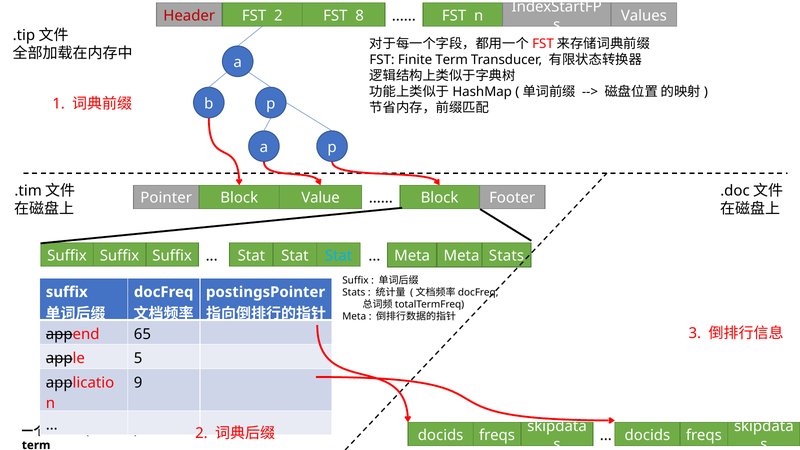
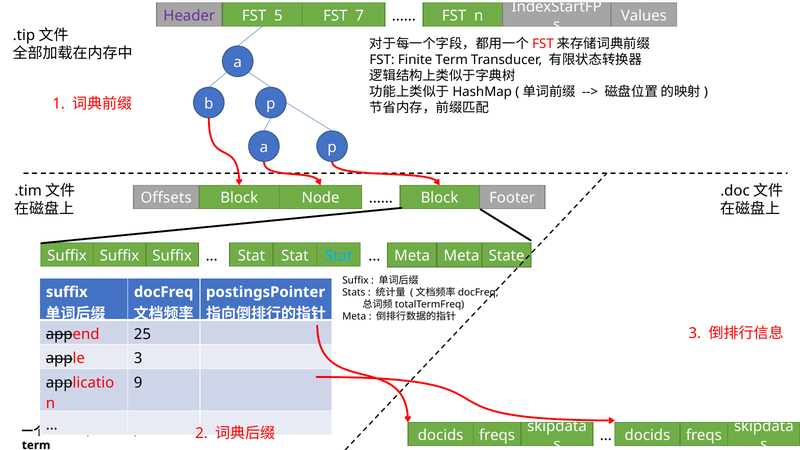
Header colour: red -> purple (189, 16)
FST 2: 2 -> 5 (278, 16)
8: 8 -> 7 (360, 16)
Pointer: Pointer -> Offsets (166, 198)
Value: Value -> Node (321, 198)
Meta Stats: Stats -> State (507, 256)
65: 65 -> 25 (142, 334)
apple 5: 5 -> 3 (138, 358)
